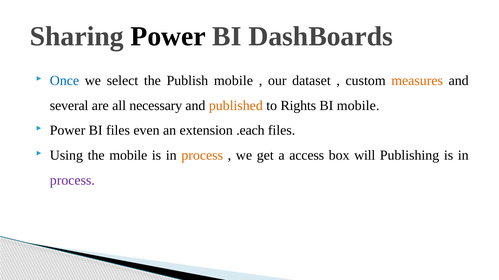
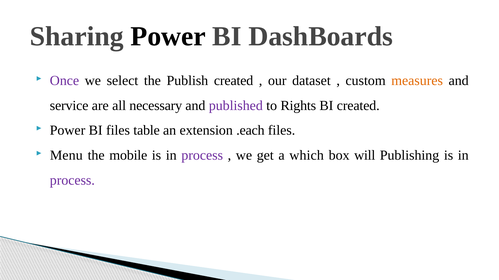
Once colour: blue -> purple (64, 81)
Publish mobile: mobile -> created (234, 81)
several: several -> service (69, 106)
published colour: orange -> purple (236, 106)
BI mobile: mobile -> created (358, 106)
even: even -> table (147, 131)
Using: Using -> Menu (66, 156)
process colour: orange -> purple (202, 156)
access: access -> which (307, 156)
